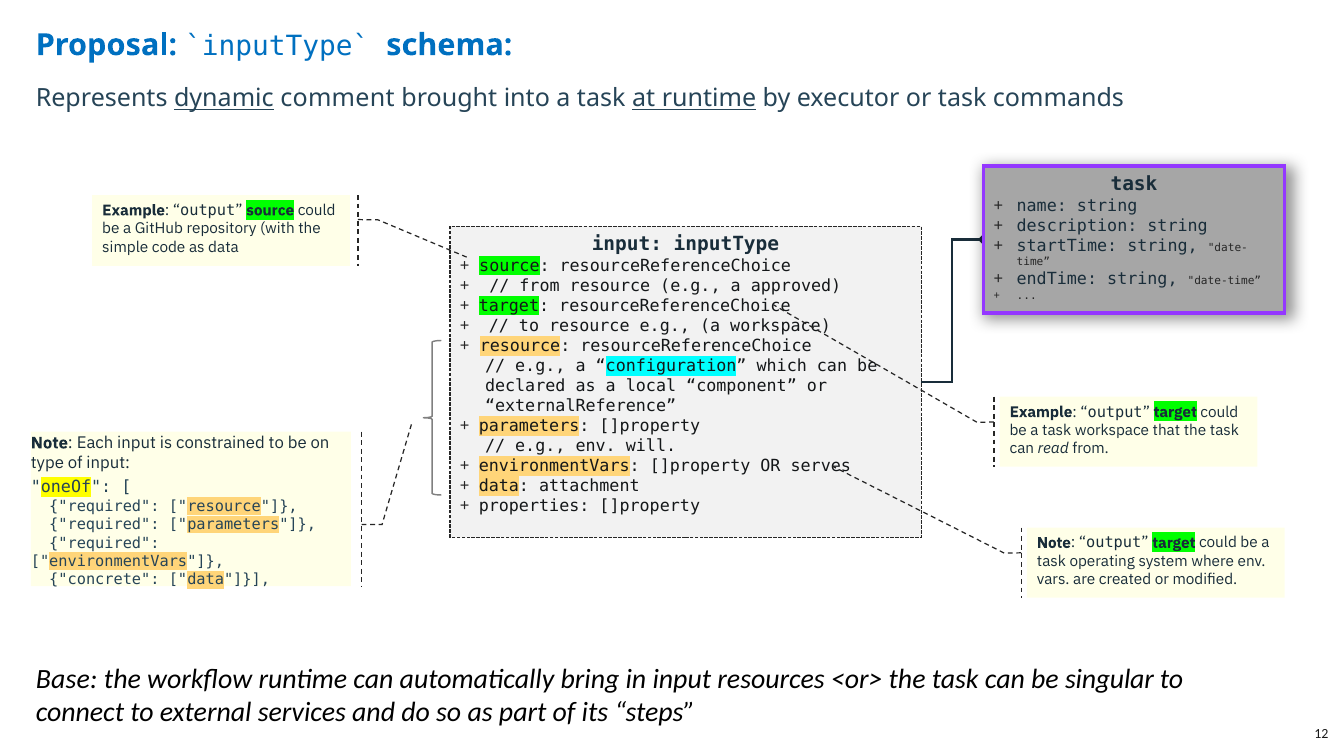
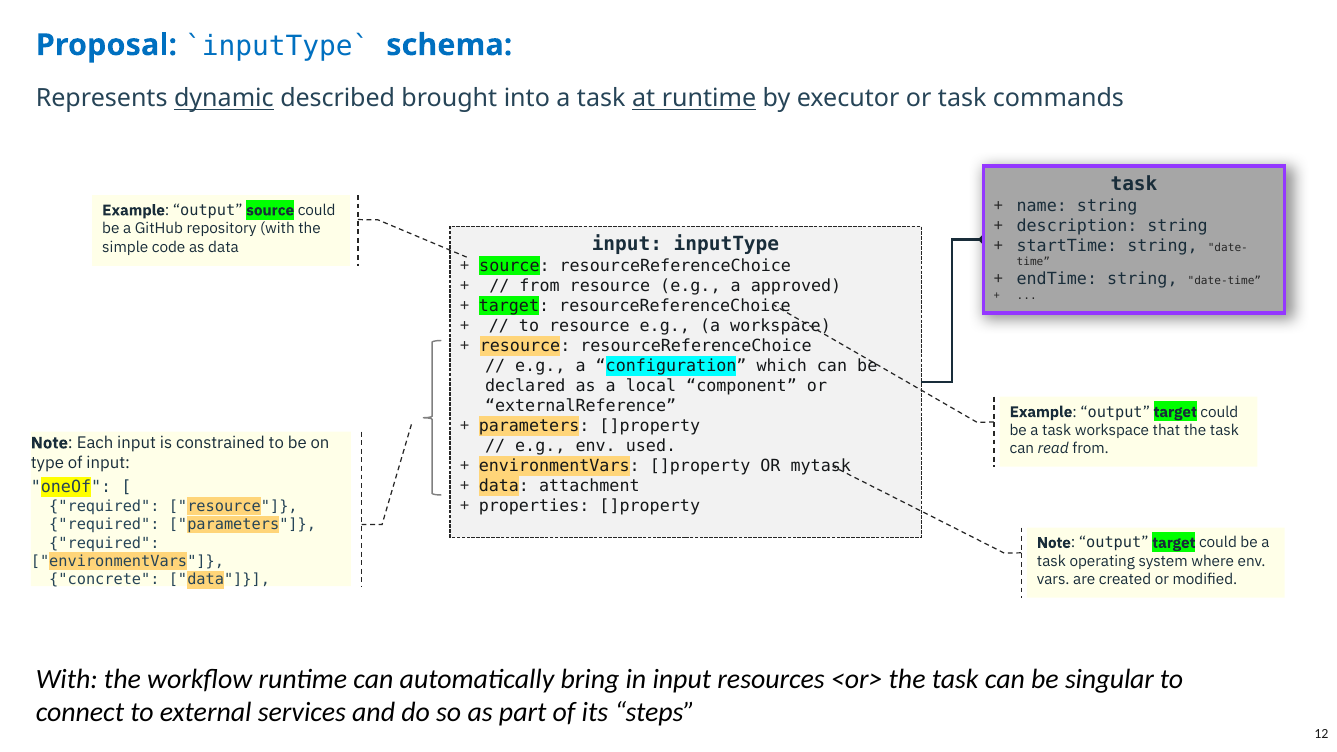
comment: comment -> described (338, 98)
will: will -> used (651, 446)
serves: serves -> mytask (821, 466)
Base: Base -> With (67, 679)
